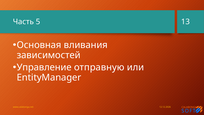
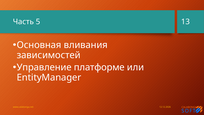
отправную: отправную -> платформе (99, 67)
